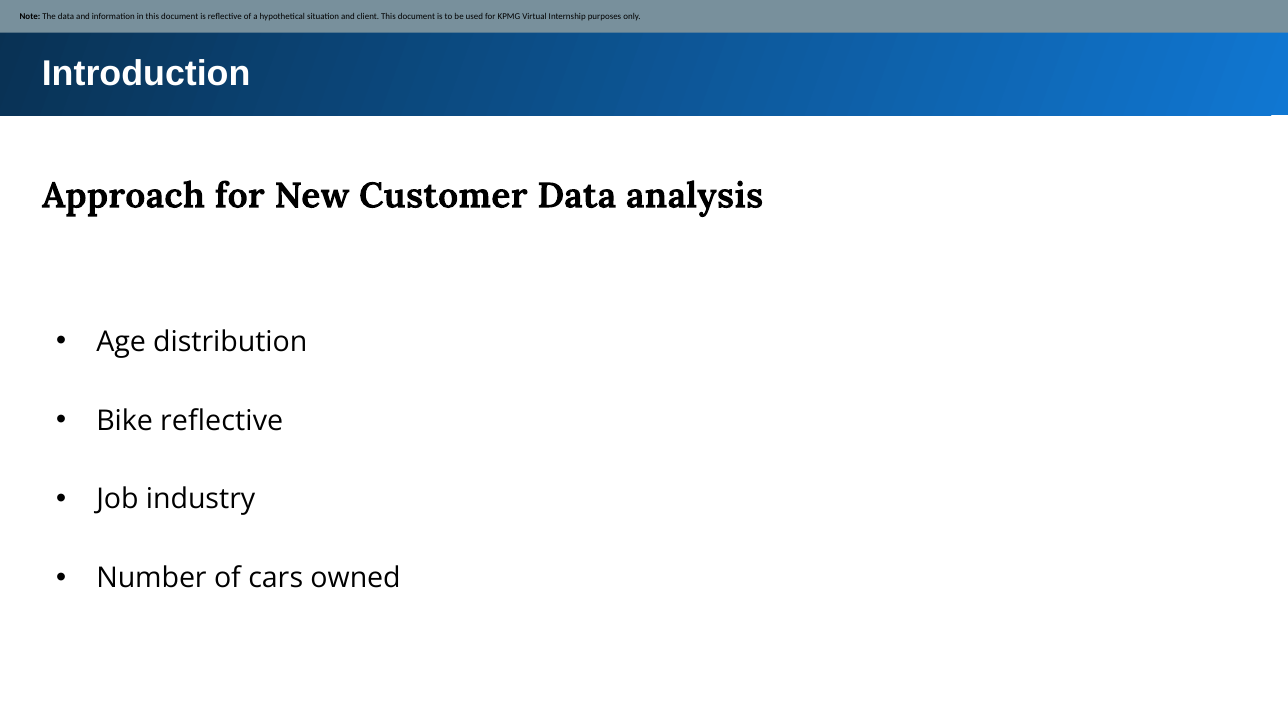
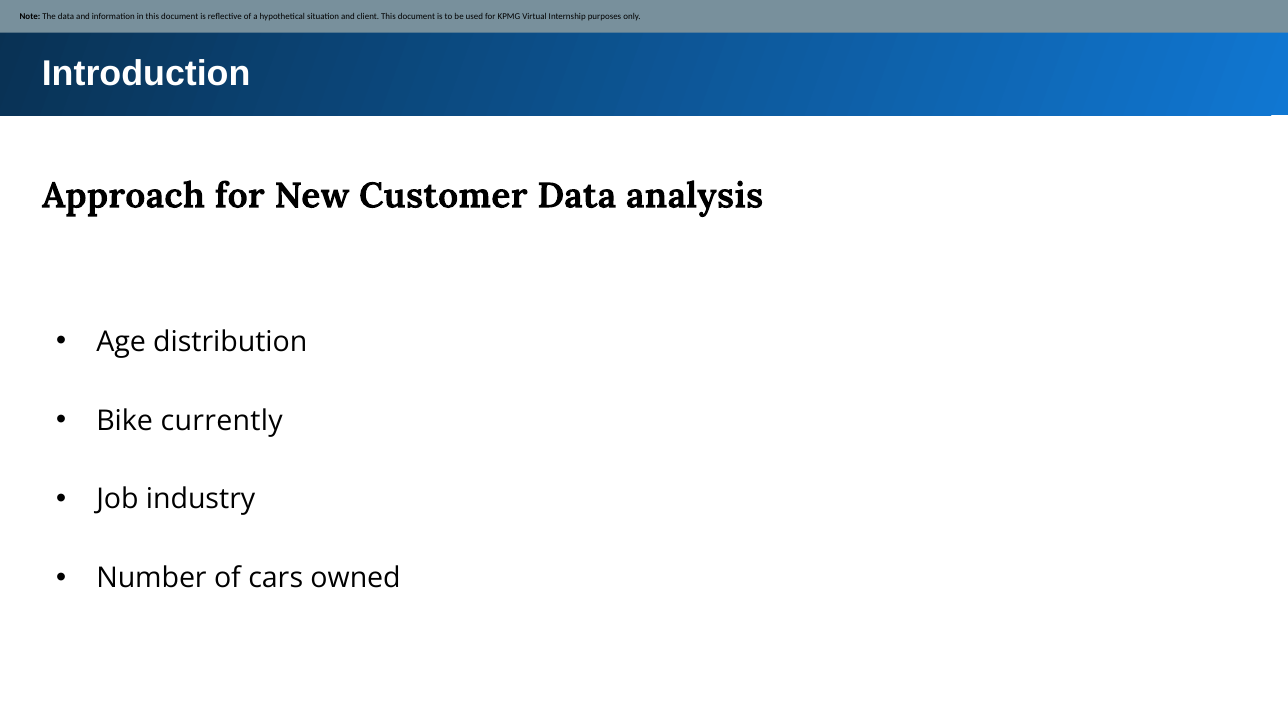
Bike reflective: reflective -> currently (222, 421)
